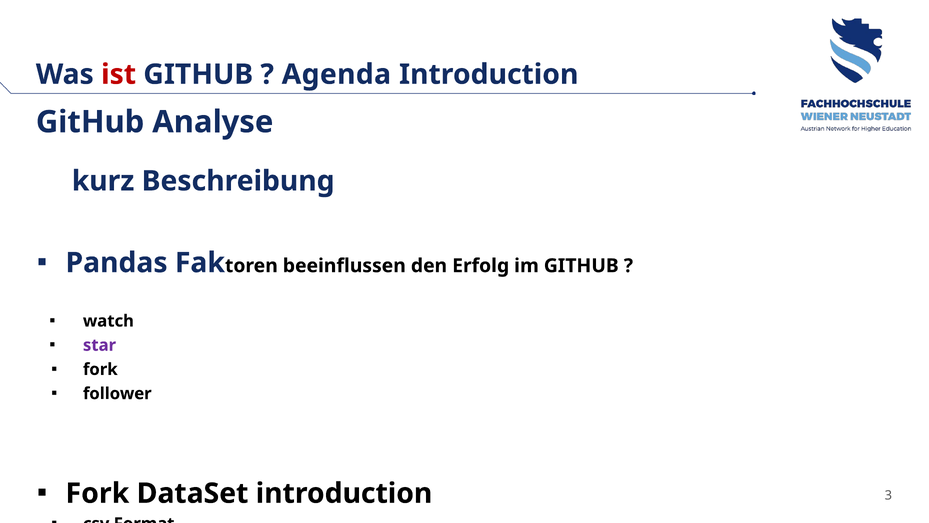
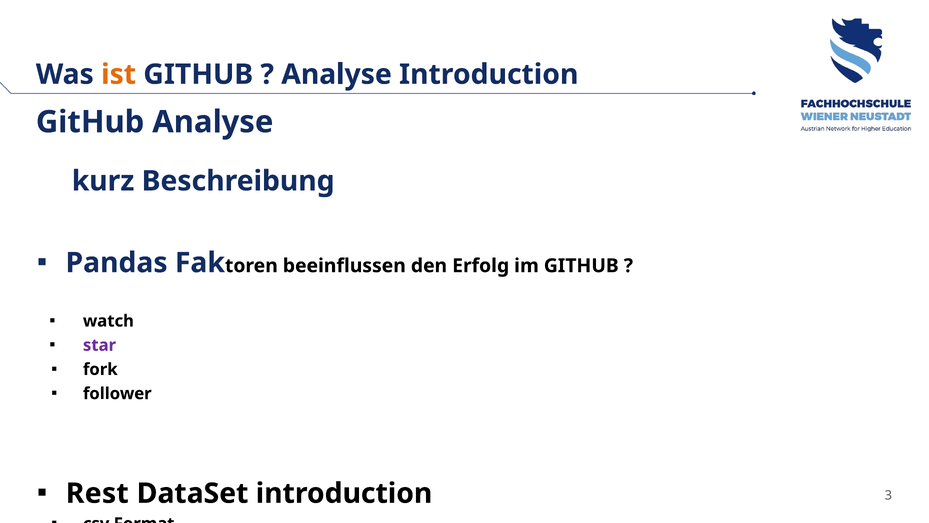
ist colour: red -> orange (119, 74)
Agenda: Agenda -> Analyse (337, 74)
Fork: Fork -> Rest (97, 493)
